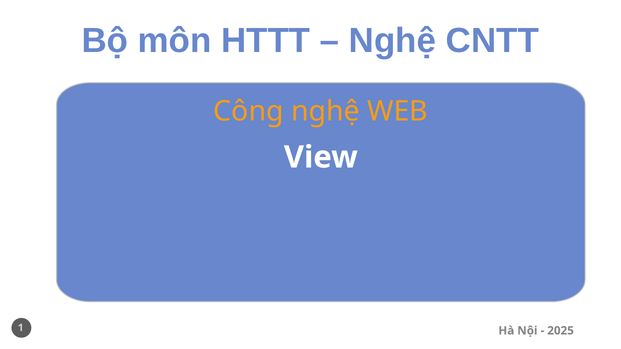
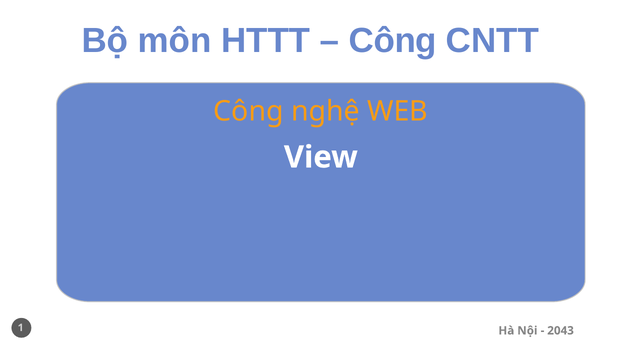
Nghệ: Nghệ -> Công (393, 41)
2025: 2025 -> 2043 (561, 331)
